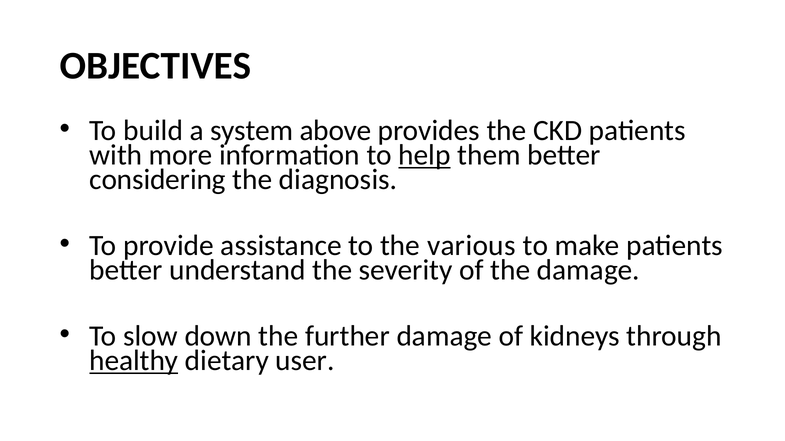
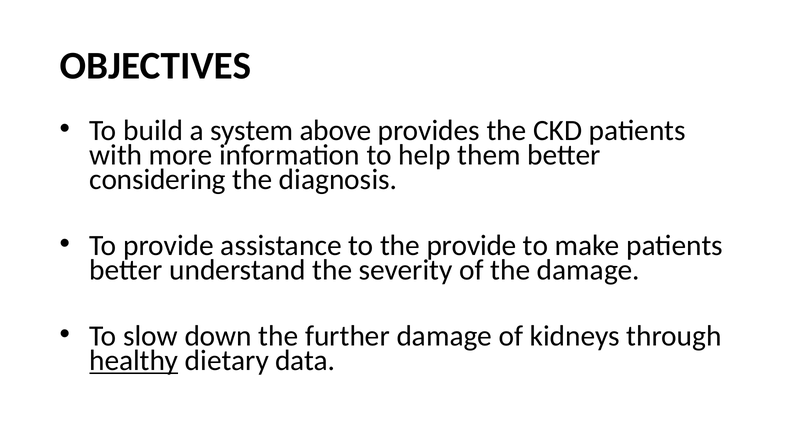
help underline: present -> none (424, 155)
the various: various -> provide (472, 246)
user: user -> data (305, 361)
